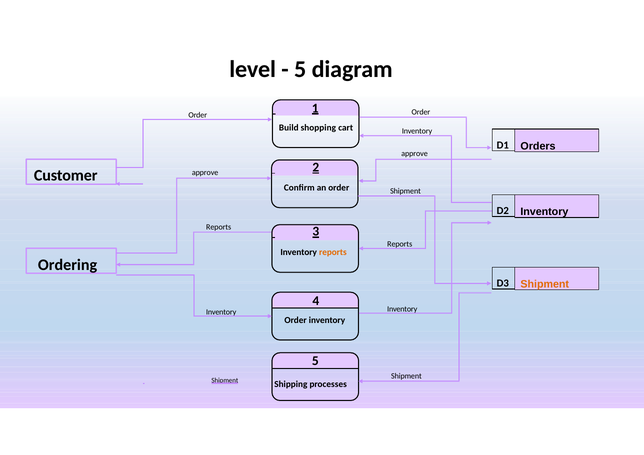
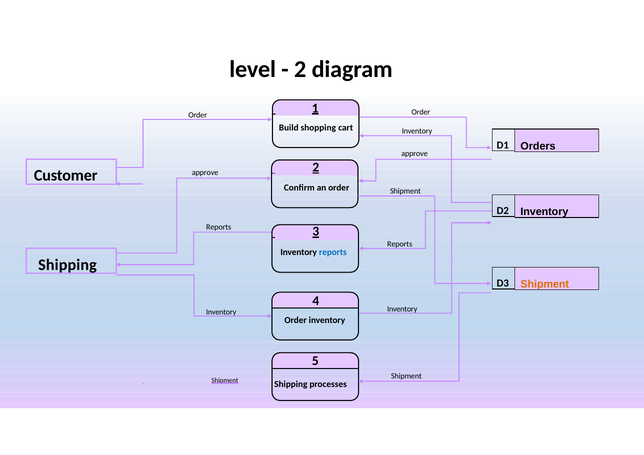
5: 5 -> 2 (300, 69)
reports colour: orange -> blue (333, 253)
Ordering: Ordering -> Shipping (67, 265)
